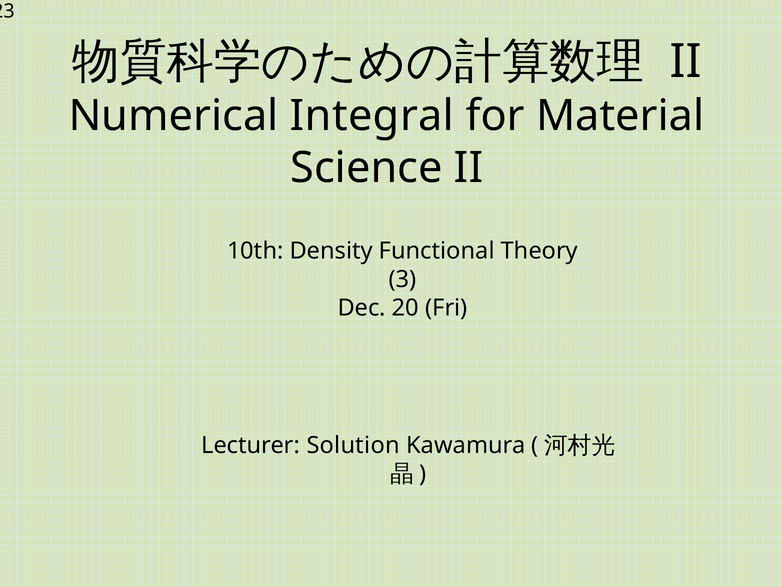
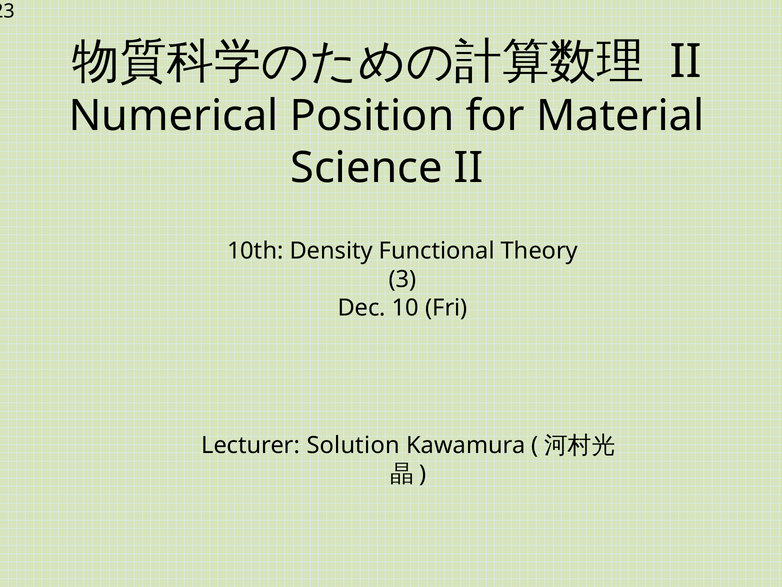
Integral: Integral -> Position (372, 116)
20: 20 -> 10 (406, 308)
